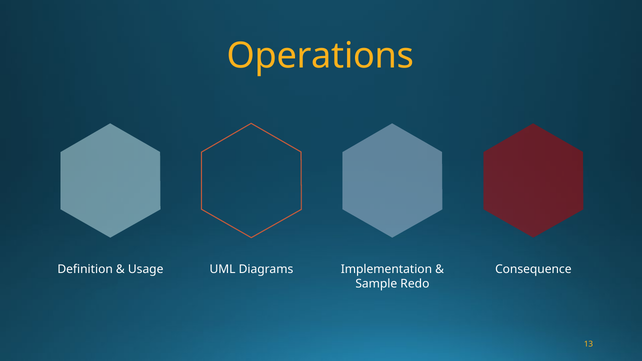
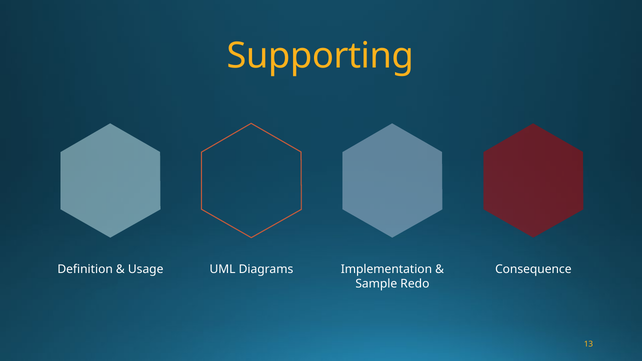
Operations: Operations -> Supporting (320, 56)
